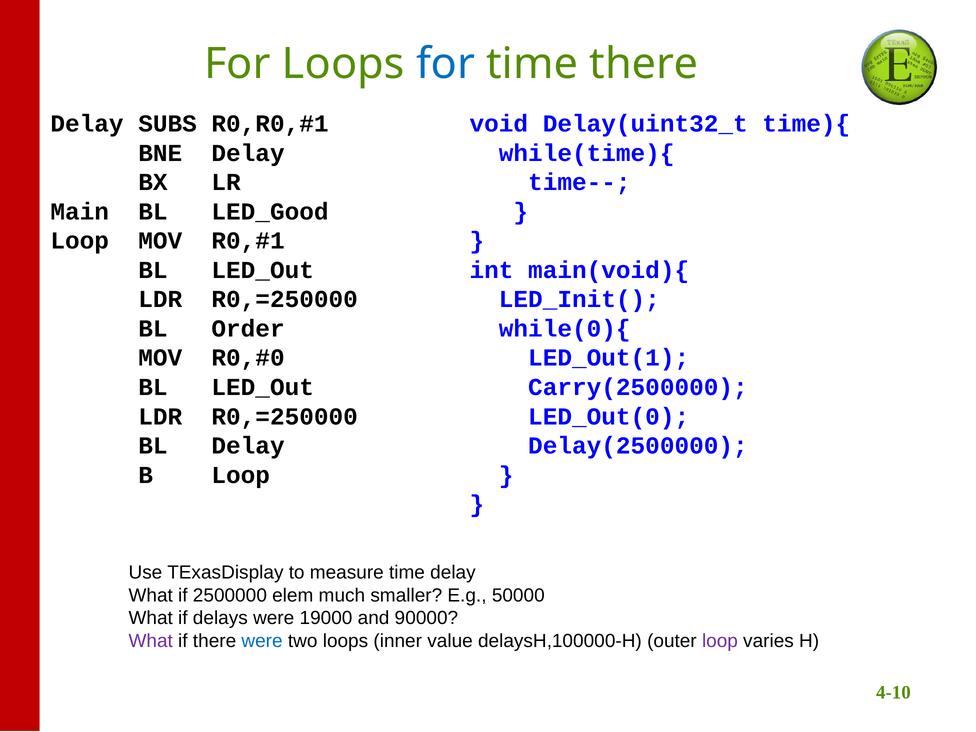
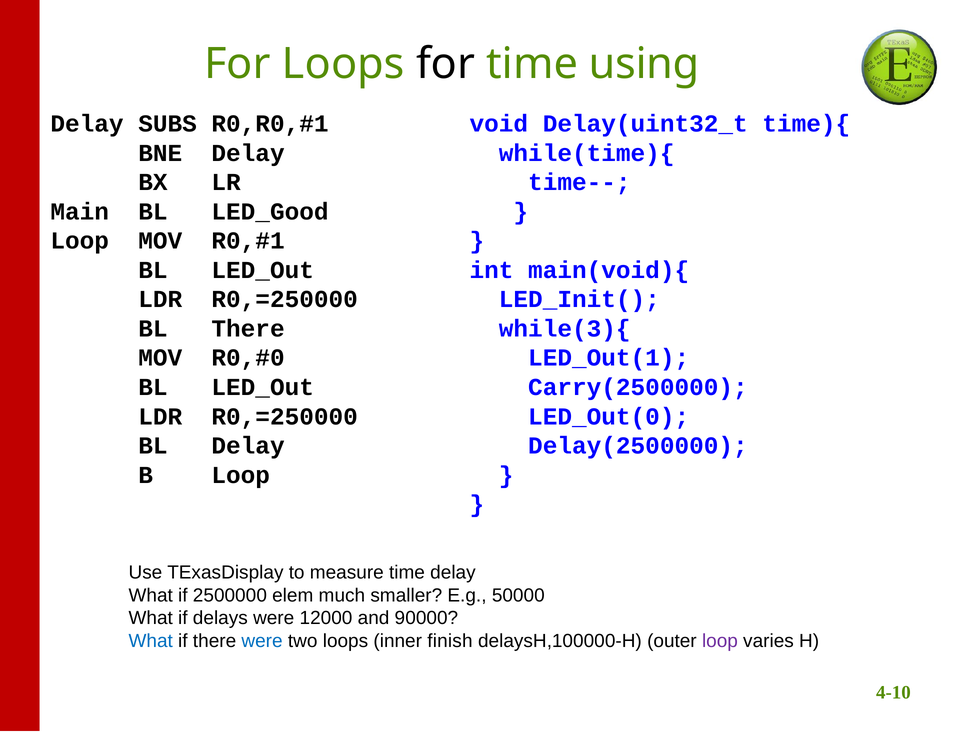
for colour: blue -> black (446, 64)
time there: there -> using (644, 64)
BL Order: Order -> There (248, 329)
while(0){: while(0){ -> while(3){ (565, 329)
19000: 19000 -> 12000 (326, 618)
What colour: purple -> blue (151, 641)
value: value -> finish (450, 641)
